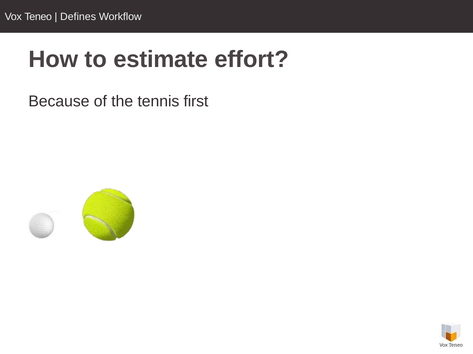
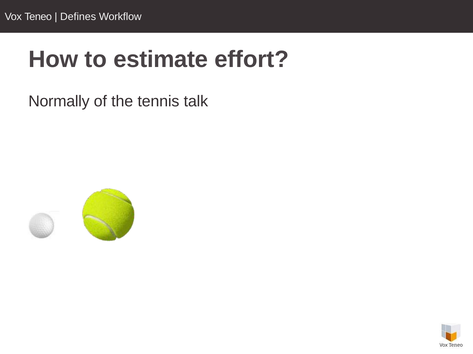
Because: Because -> Normally (59, 101)
first: first -> talk (196, 101)
